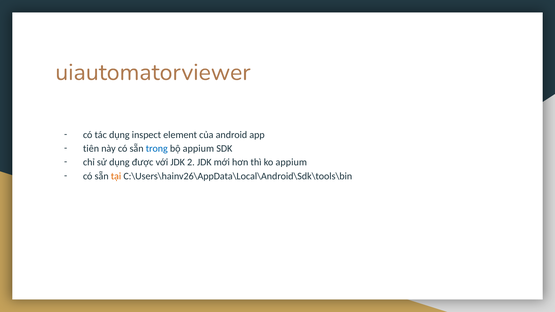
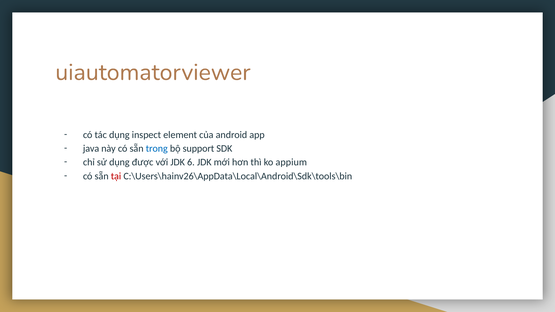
tiên: tiên -> java (91, 149)
bộ appium: appium -> support (198, 149)
2: 2 -> 6 (191, 162)
tại colour: orange -> red (116, 176)
